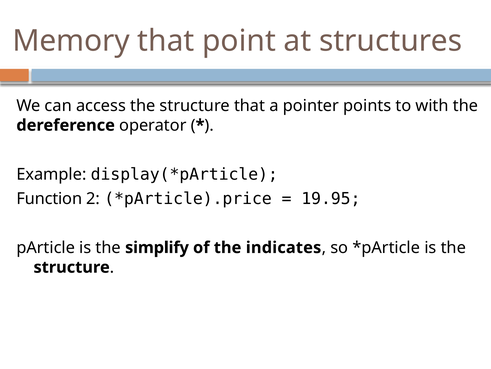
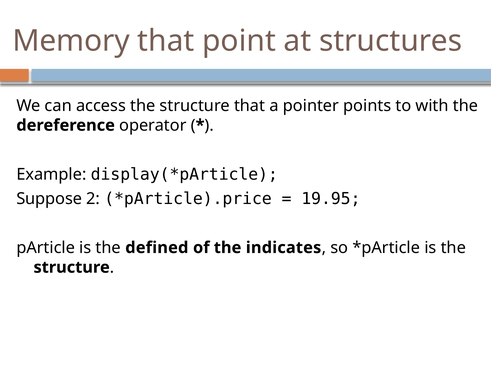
Function: Function -> Suppose (49, 198)
simplify: simplify -> defined (157, 247)
